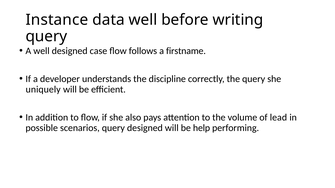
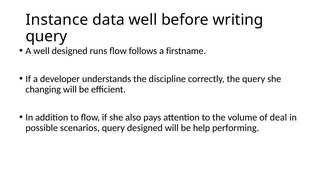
case: case -> runs (98, 51)
uniquely: uniquely -> changing (43, 90)
lead: lead -> deal (278, 118)
